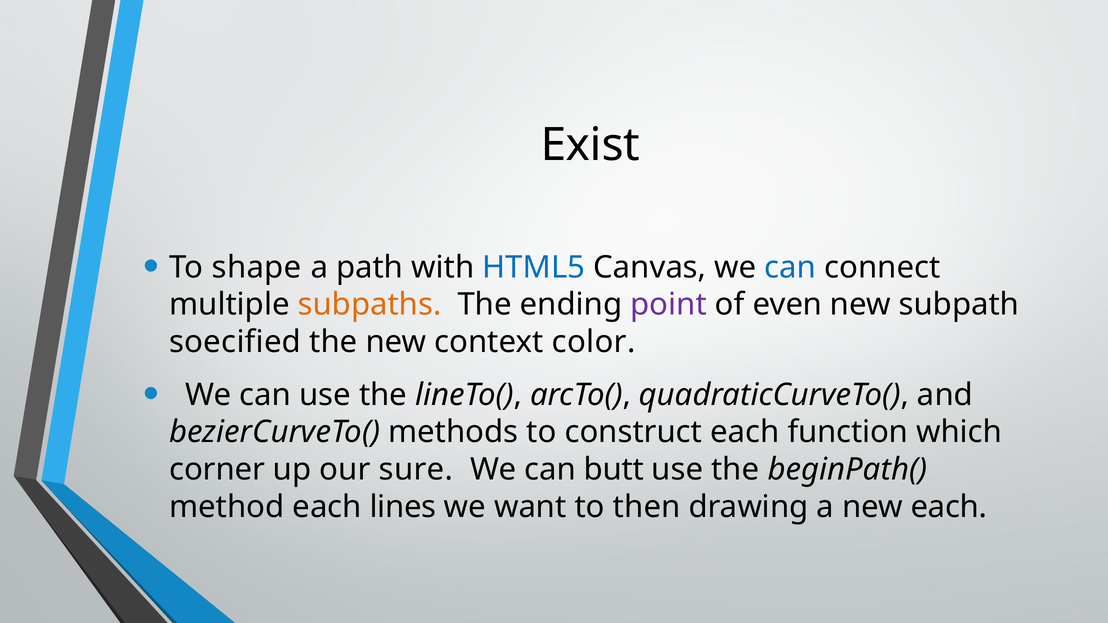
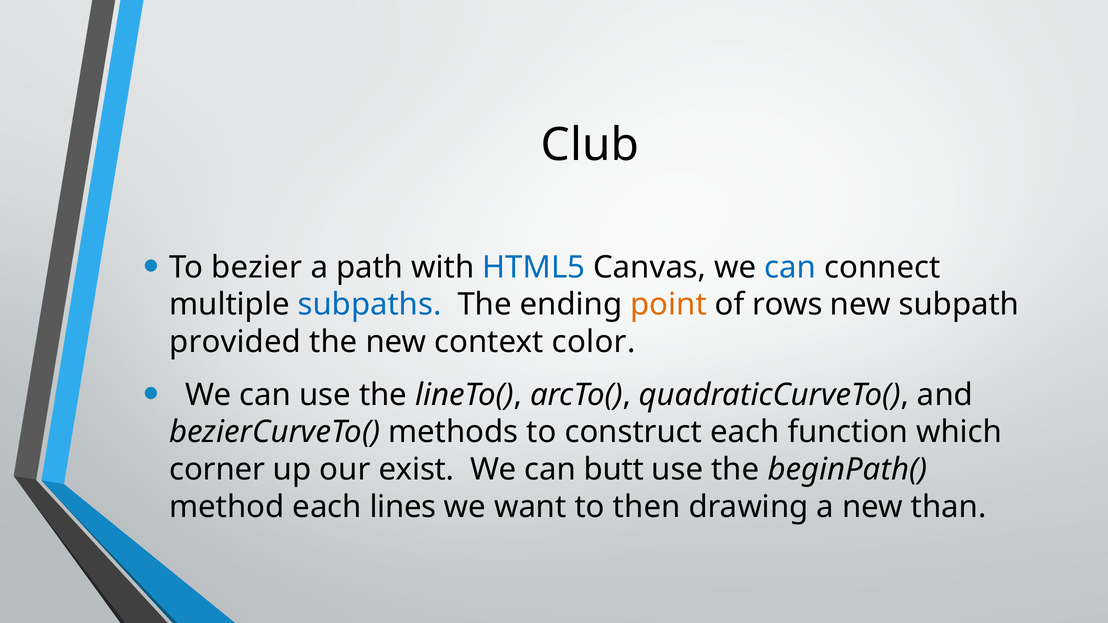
Exist: Exist -> Club (590, 145)
shape: shape -> bezier (257, 267)
subpaths colour: orange -> blue (370, 305)
point colour: purple -> orange (669, 305)
even: even -> rows (787, 305)
soecified: soecified -> provided (235, 342)
sure: sure -> exist (416, 470)
new each: each -> than (949, 507)
